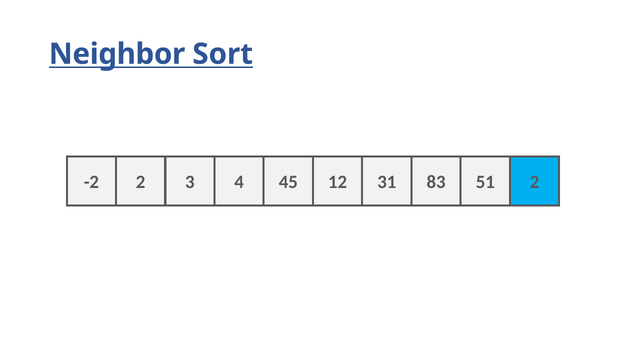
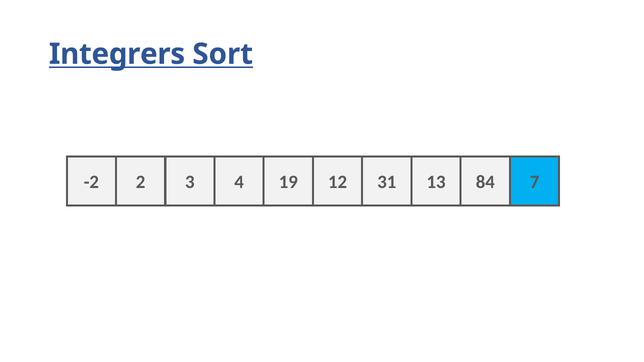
Neighbor: Neighbor -> Integrers (117, 54)
45: 45 -> 19 (288, 182)
83: 83 -> 13 (436, 182)
51: 51 -> 84 (485, 182)
31 2: 2 -> 7 (535, 182)
